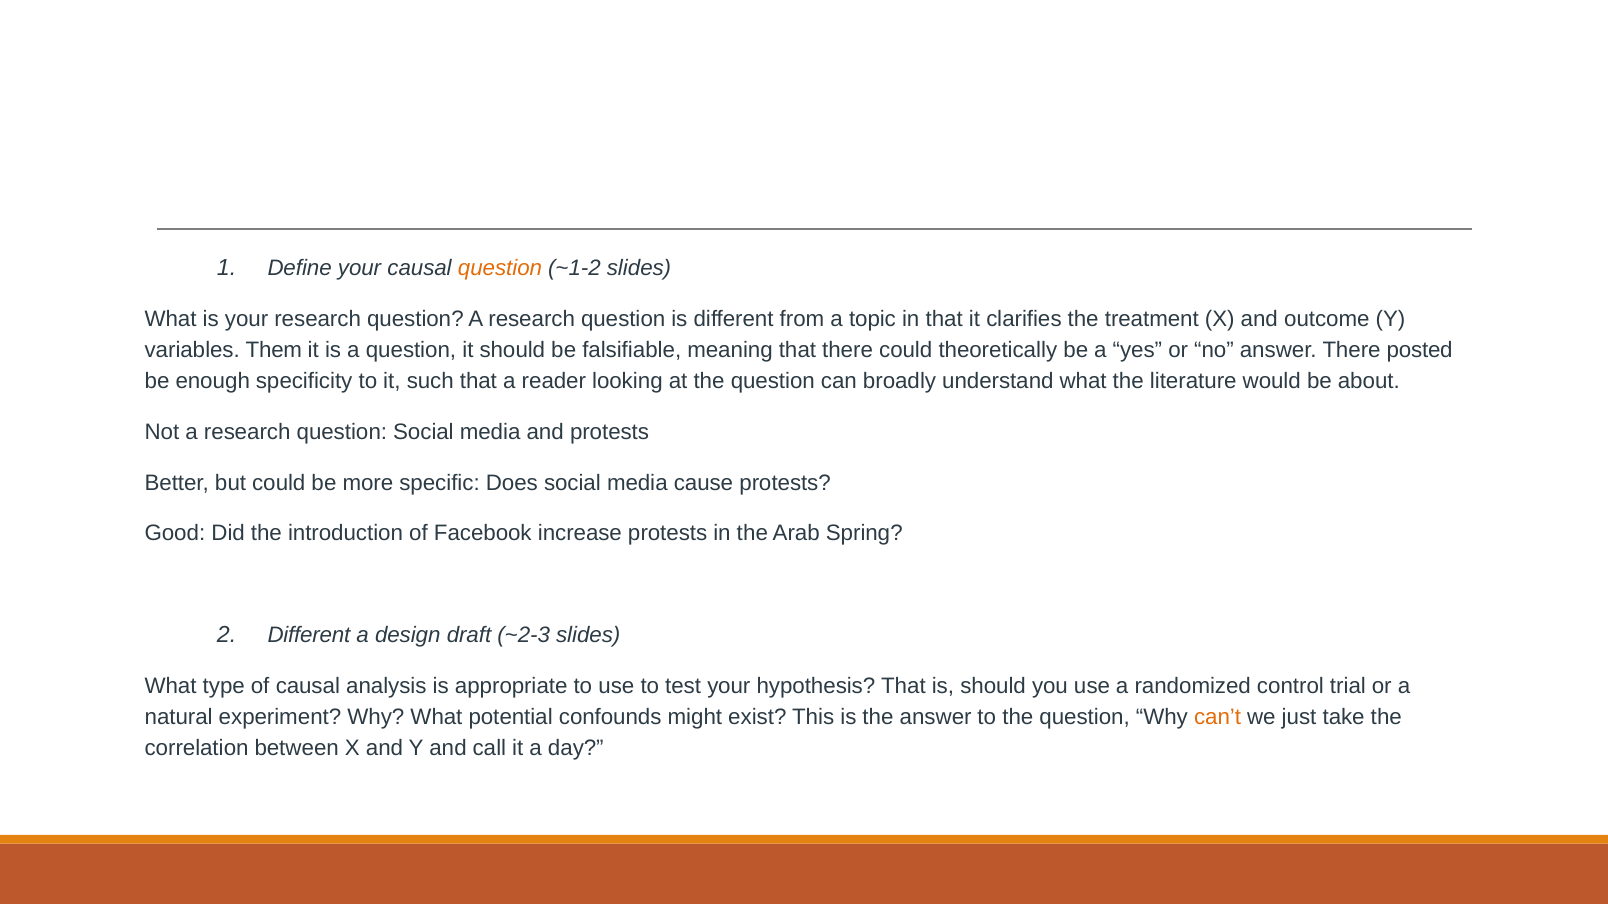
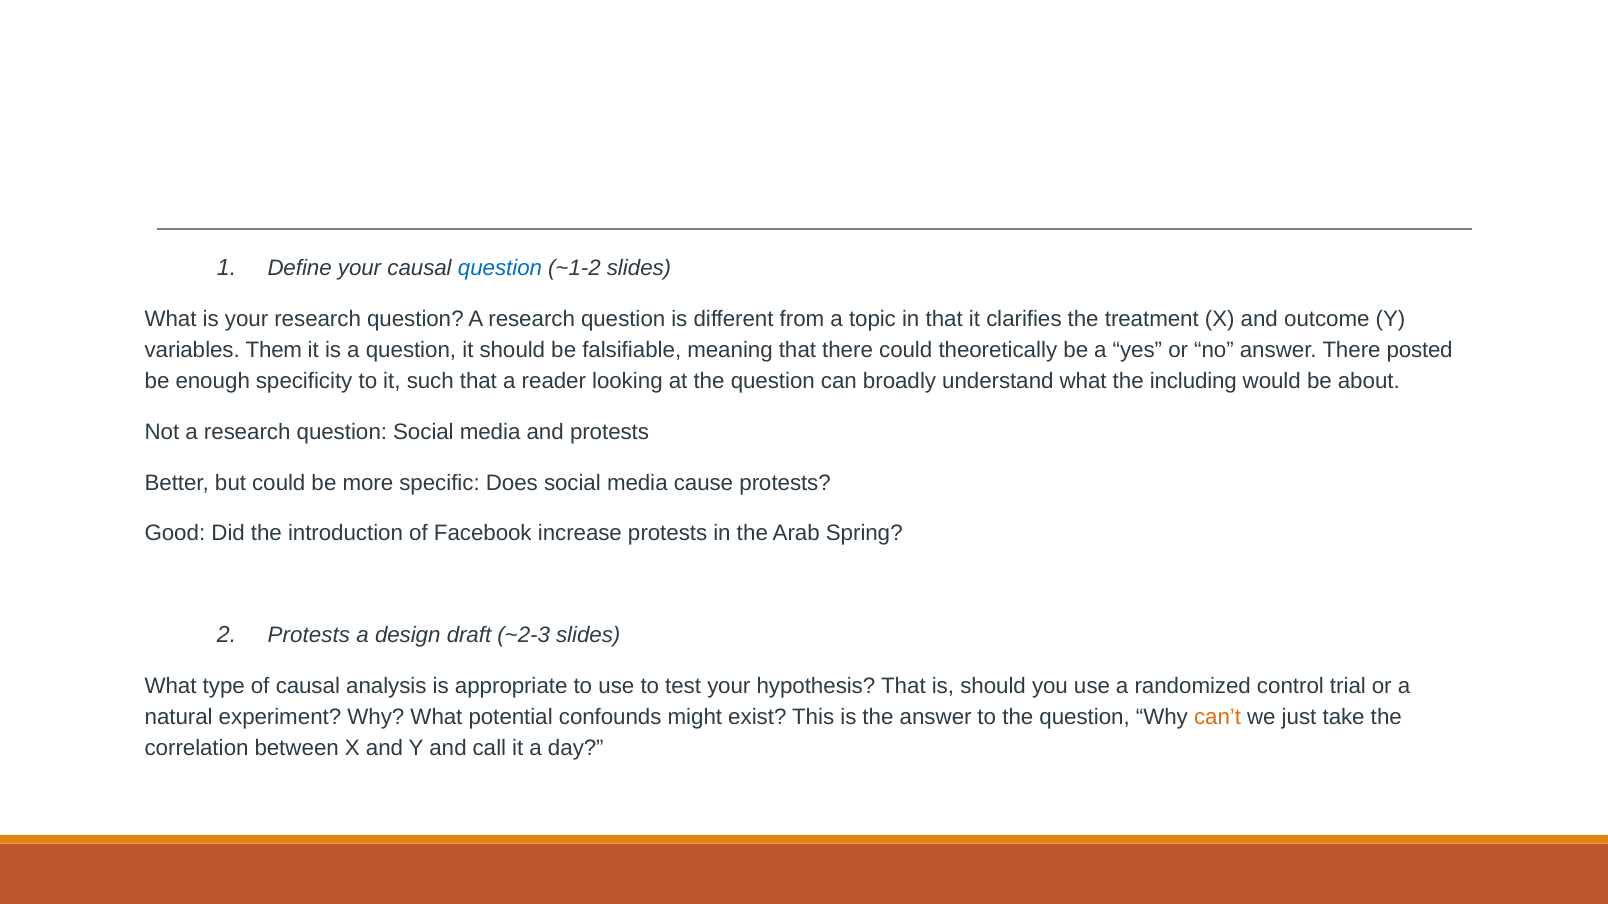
question colour: orange -> blue (500, 268)
literature: literature -> including (1193, 381)
Different: Different -> Protests (309, 636)
